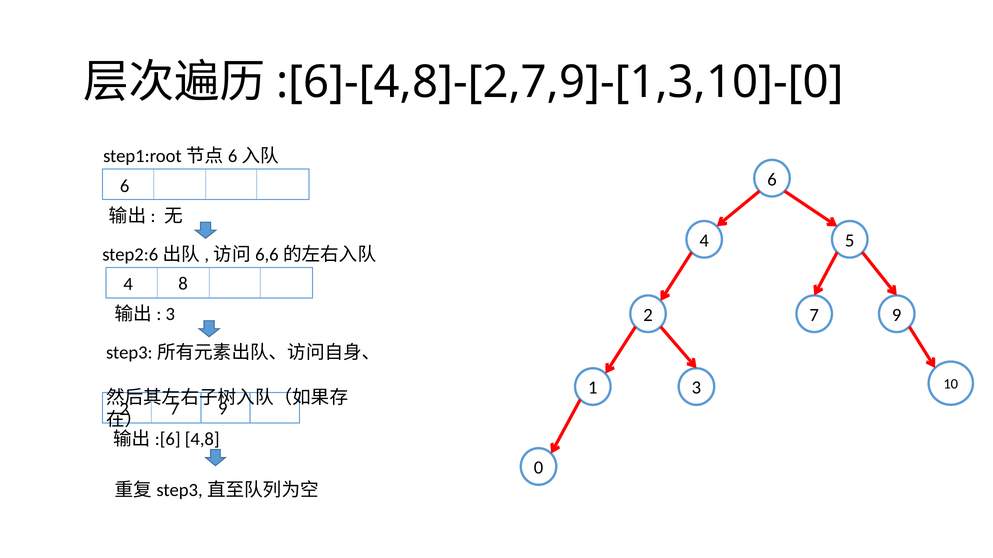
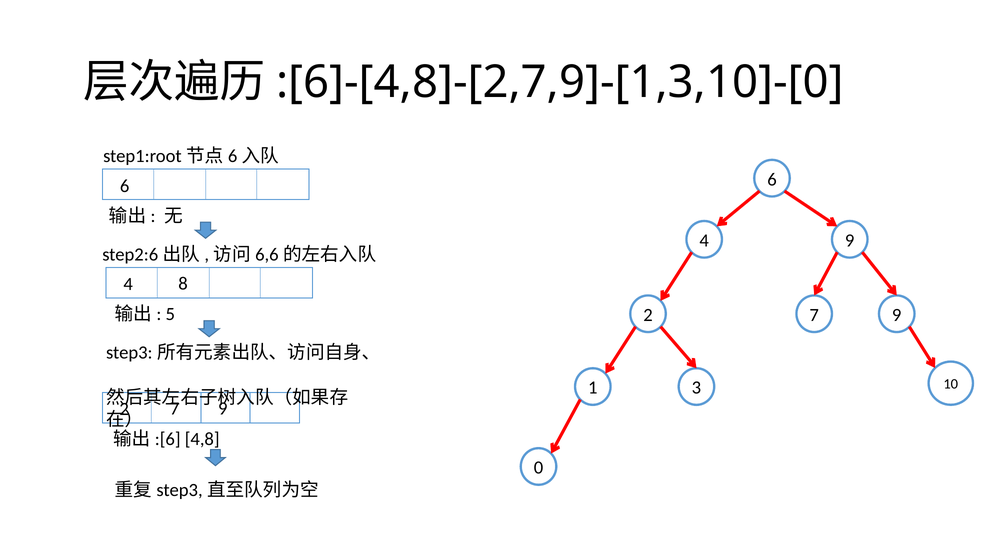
4 5: 5 -> 9 (850, 241)
3: 3 -> 5 (170, 315)
